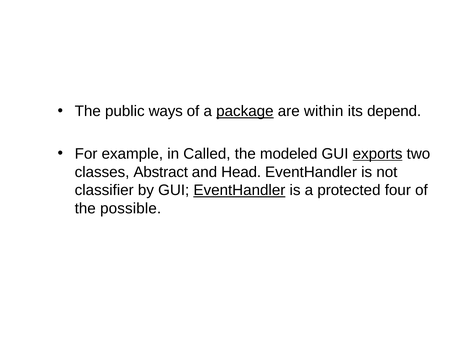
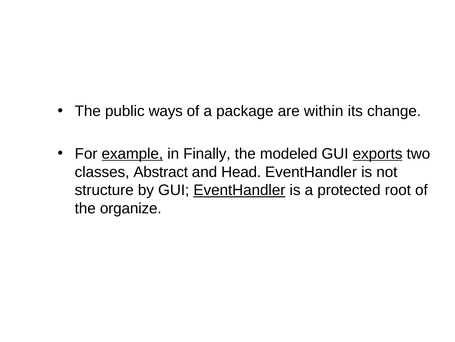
package underline: present -> none (245, 111)
depend: depend -> change (394, 111)
example underline: none -> present (132, 153)
Called: Called -> Finally (207, 153)
classifier: classifier -> structure (104, 190)
four: four -> root (398, 190)
possible: possible -> organize (131, 208)
